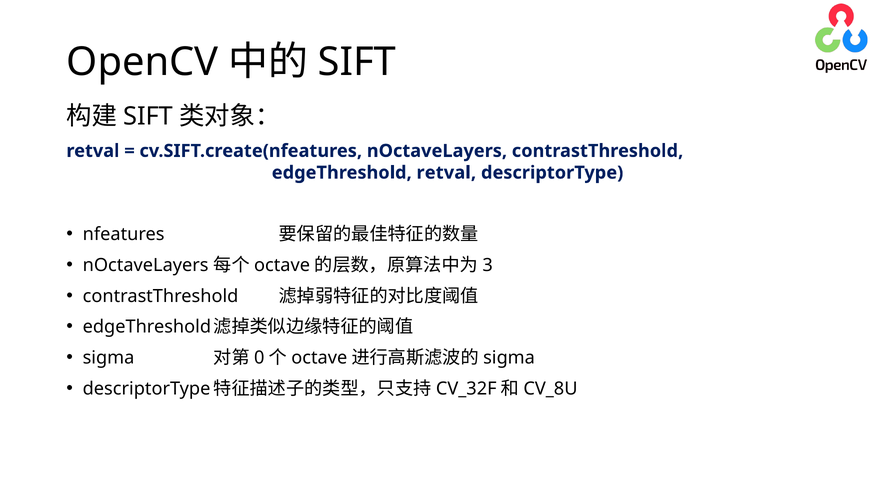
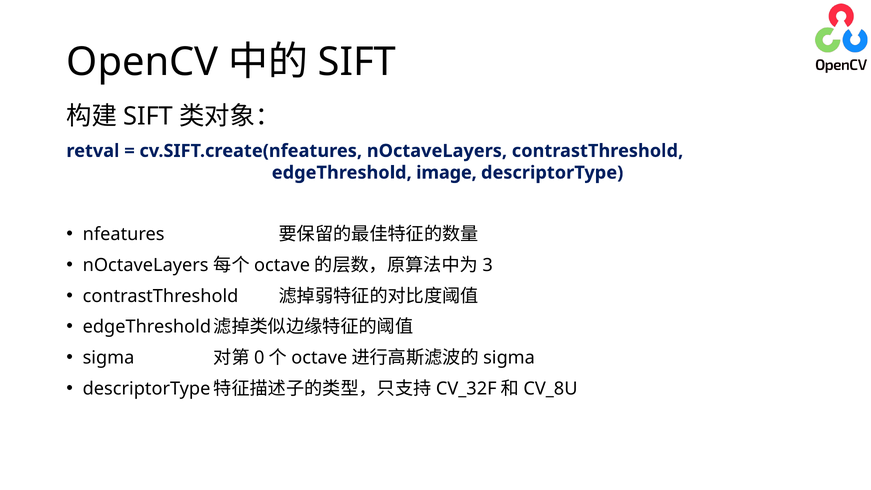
edgeThreshold retval: retval -> image (446, 173)
